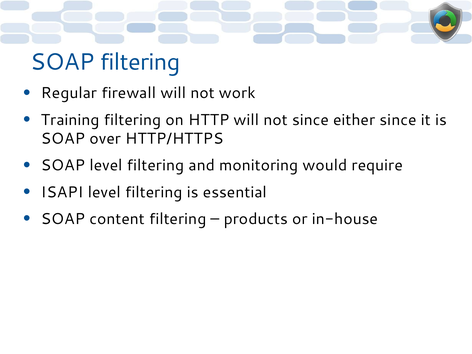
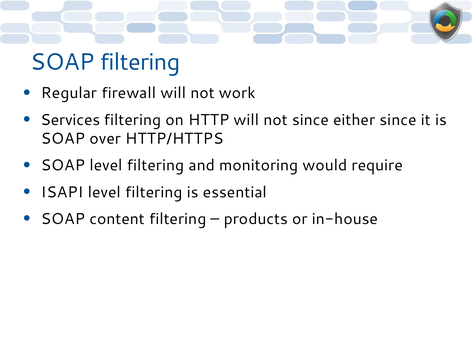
Training: Training -> Services (70, 120)
